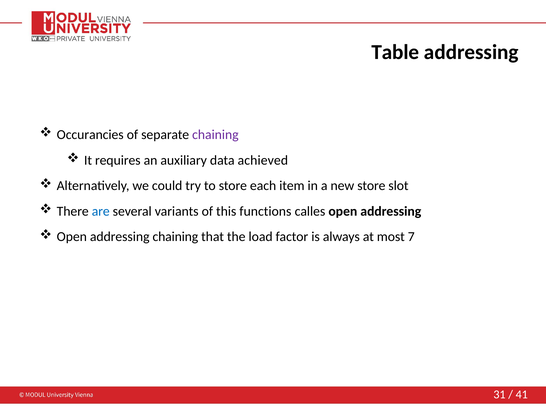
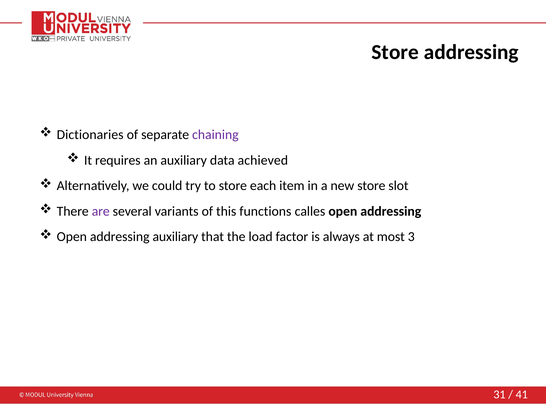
Table: Table -> Store (395, 52)
Occurancies: Occurancies -> Dictionaries (90, 135)
are colour: blue -> purple (101, 211)
addressing chaining: chaining -> auxiliary (175, 237)
7: 7 -> 3 (411, 237)
